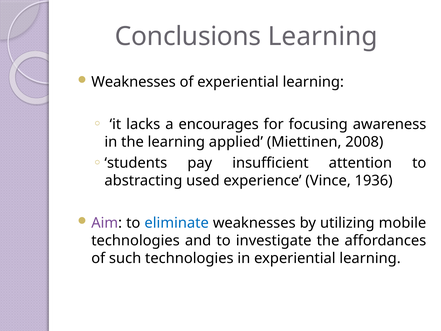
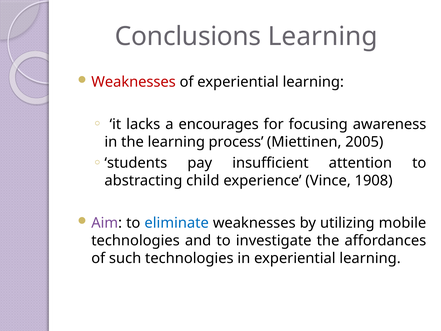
Weaknesses colour: black -> red (134, 82)
applied: applied -> process (236, 142)
2008: 2008 -> 2005 (364, 142)
used: used -> child (203, 181)
1936: 1936 -> 1908 (374, 181)
